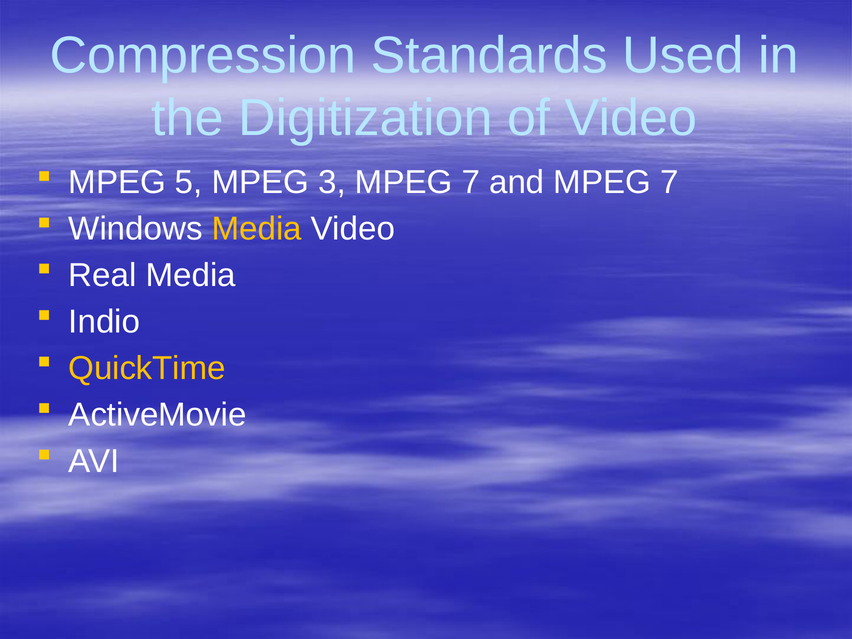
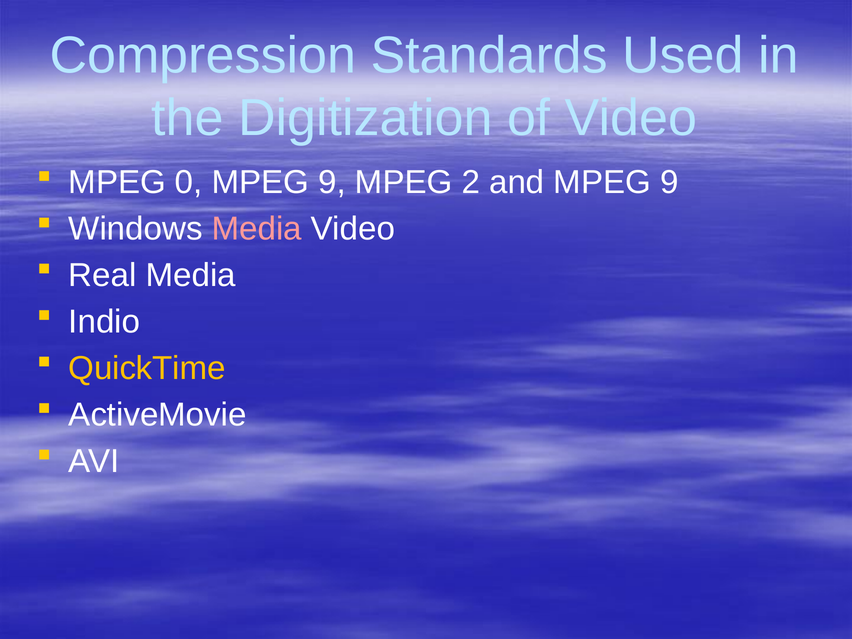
5: 5 -> 0 (189, 183)
3: 3 -> 9 (332, 183)
7: 7 -> 2 (471, 183)
and MPEG 7: 7 -> 9 (669, 183)
Media colour: yellow -> pink (257, 229)
